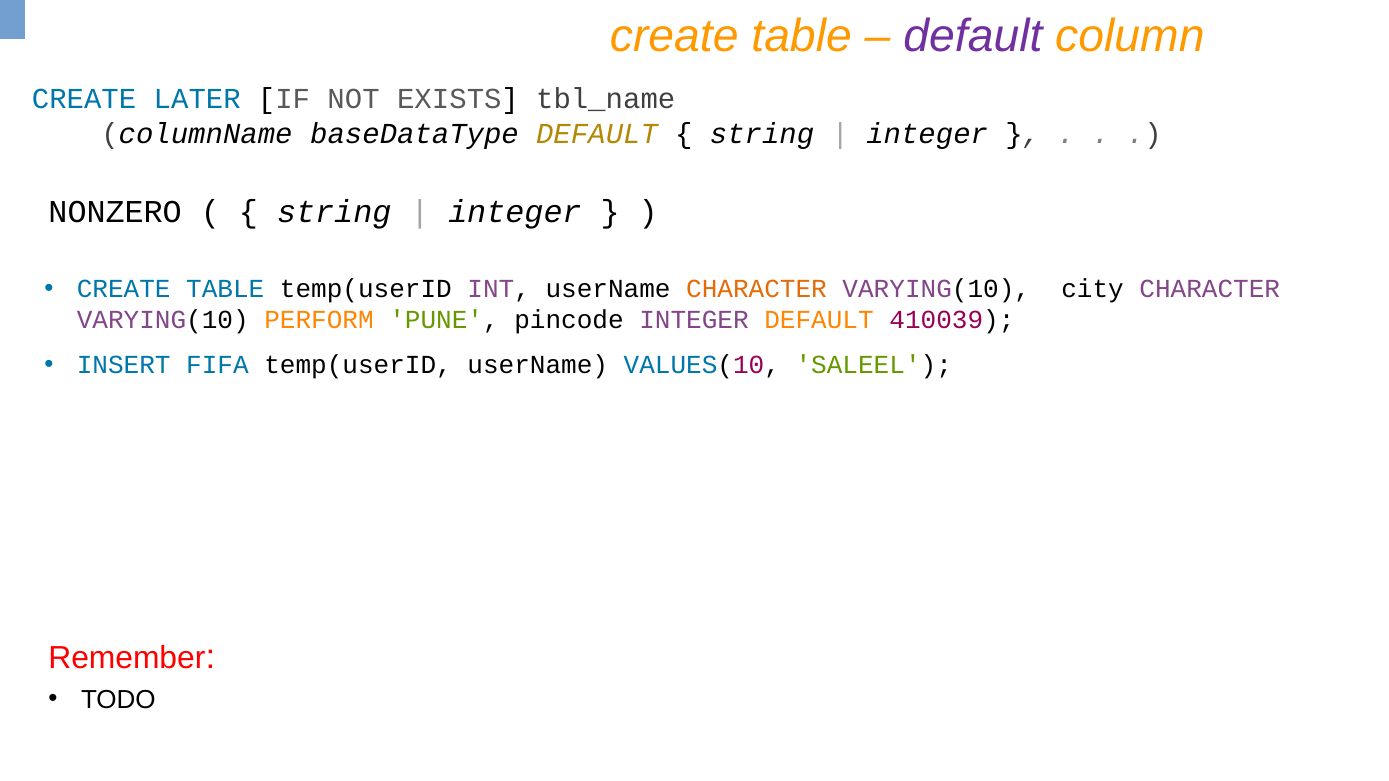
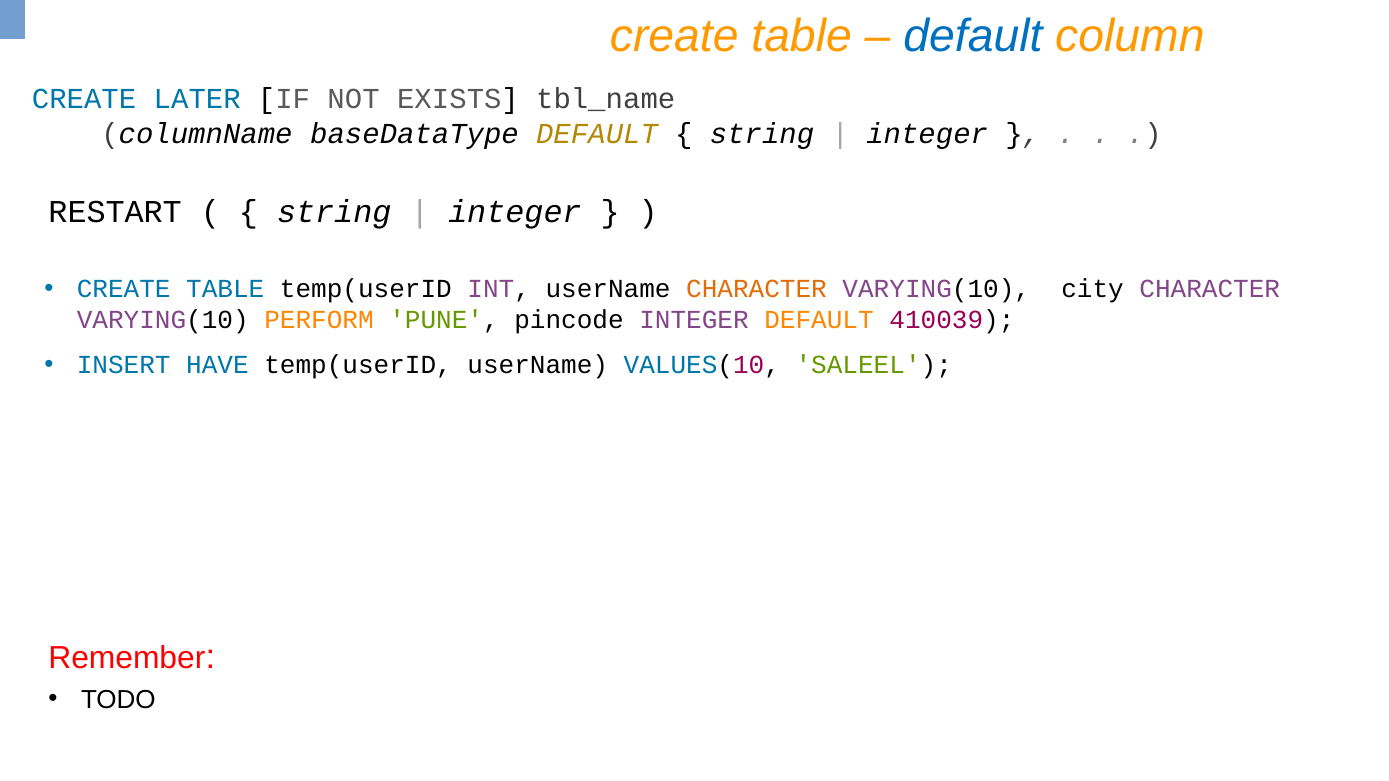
default colour: purple -> blue (973, 36)
NONZERO: NONZERO -> RESTART (115, 212)
FIFA: FIFA -> HAVE (217, 365)
